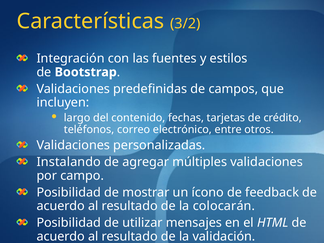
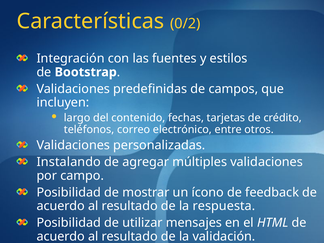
3/2: 3/2 -> 0/2 (185, 24)
colocarán: colocarán -> respuesta (224, 206)
